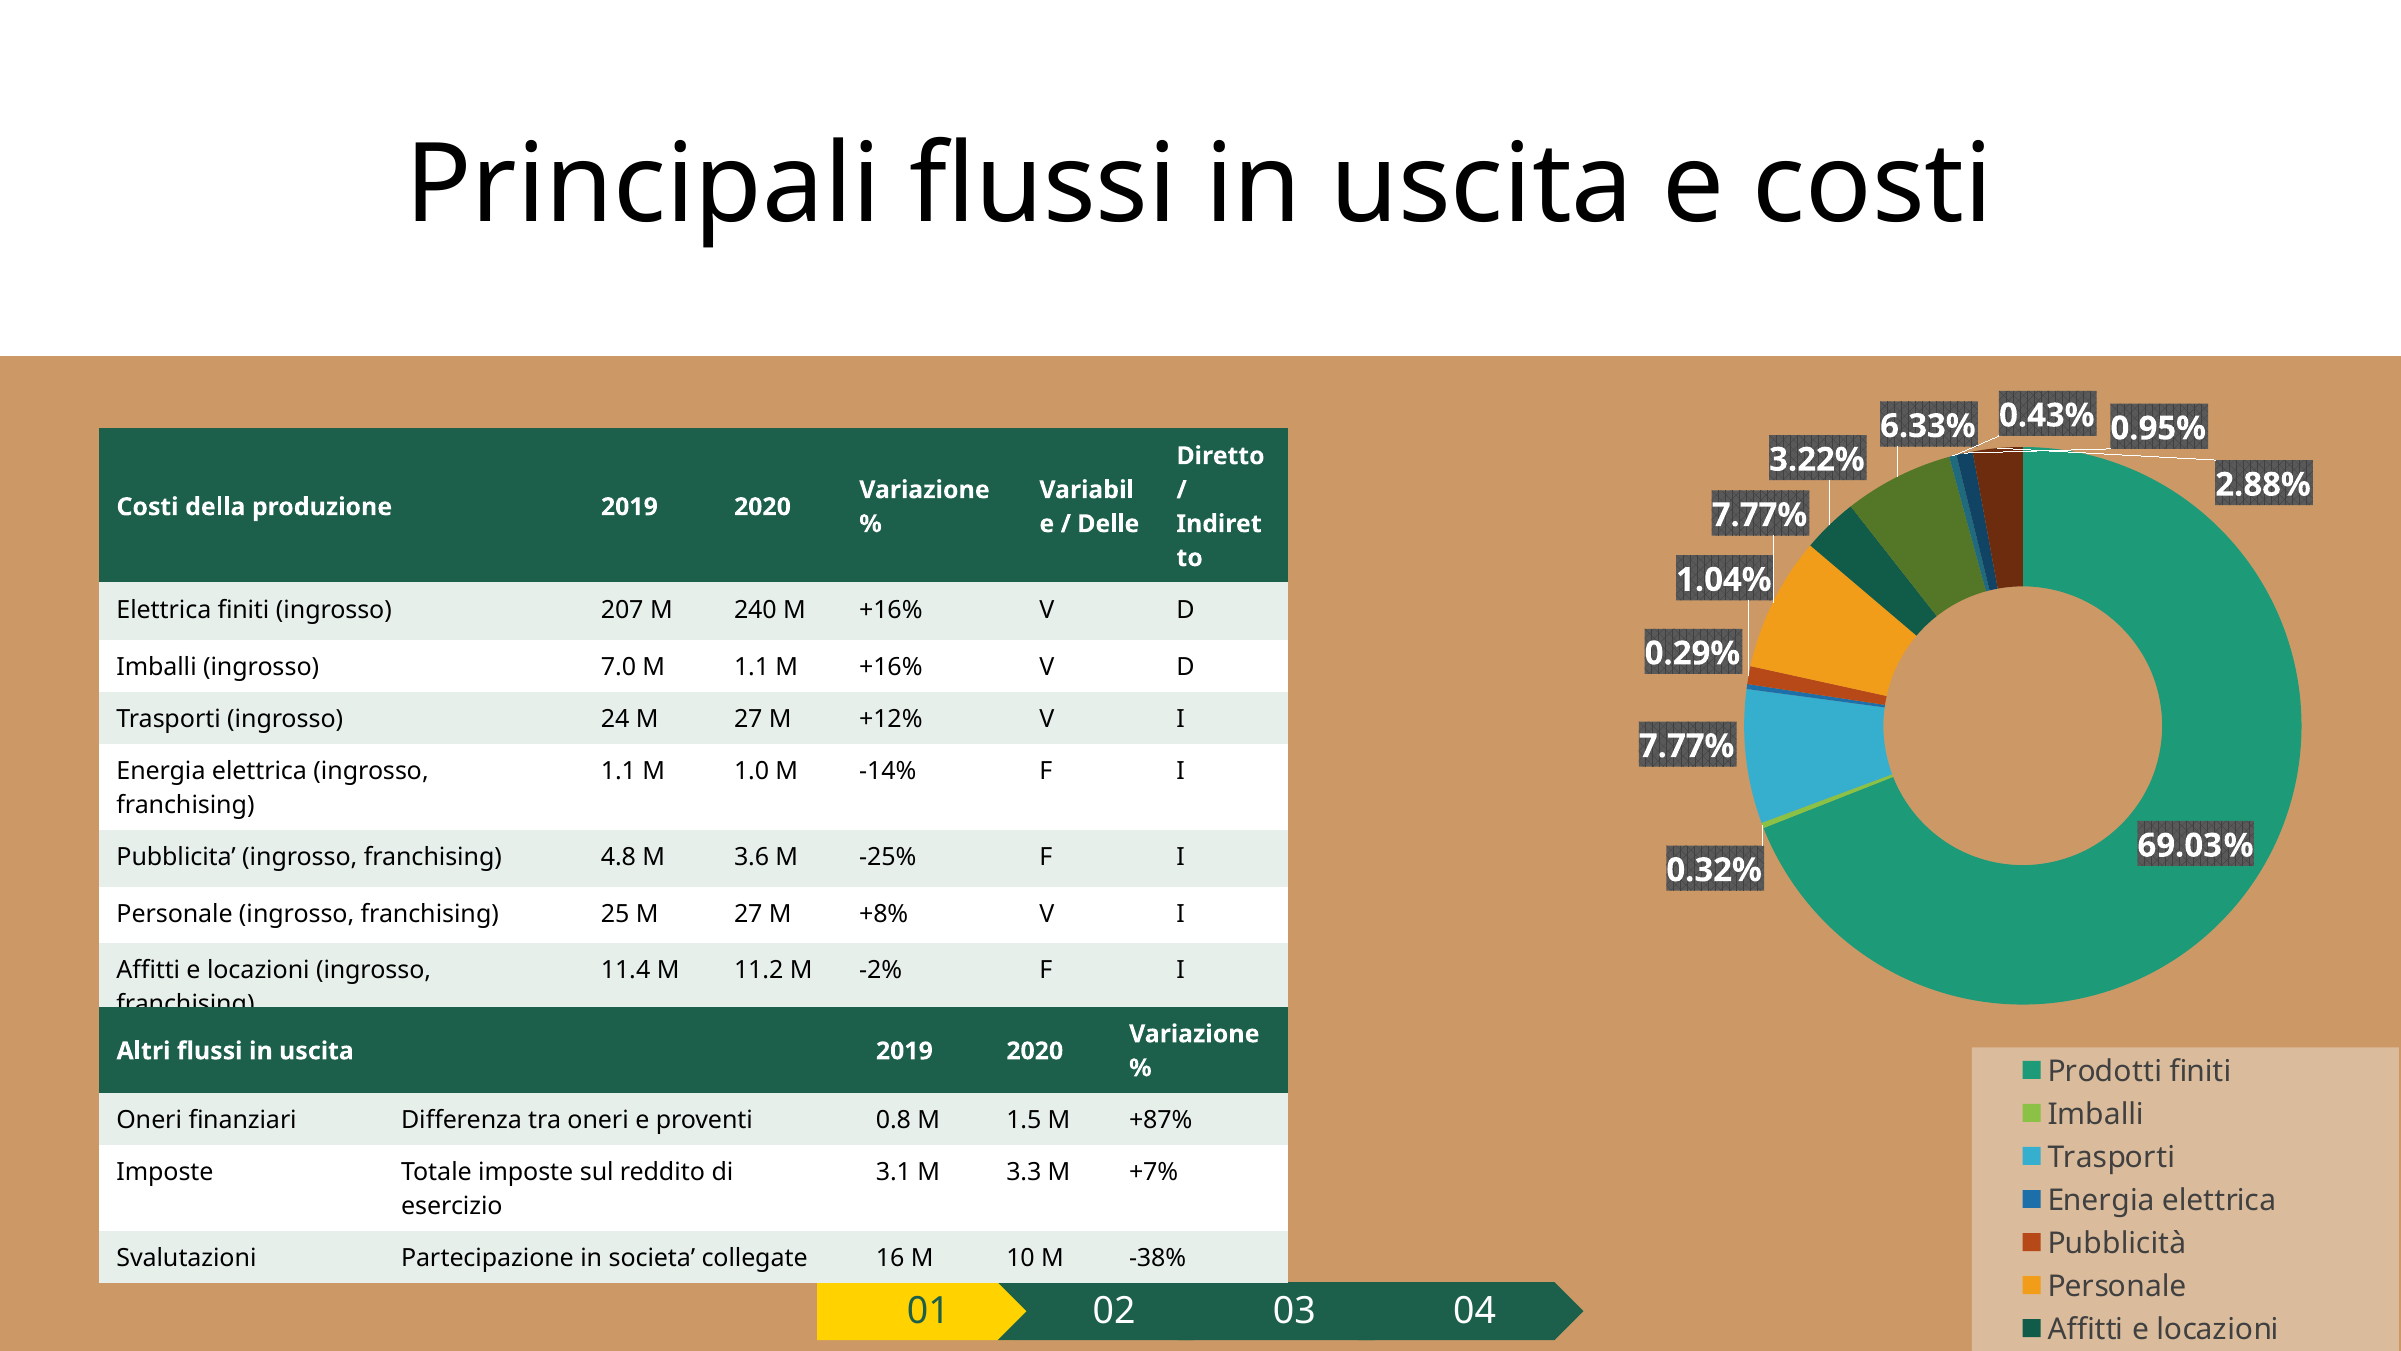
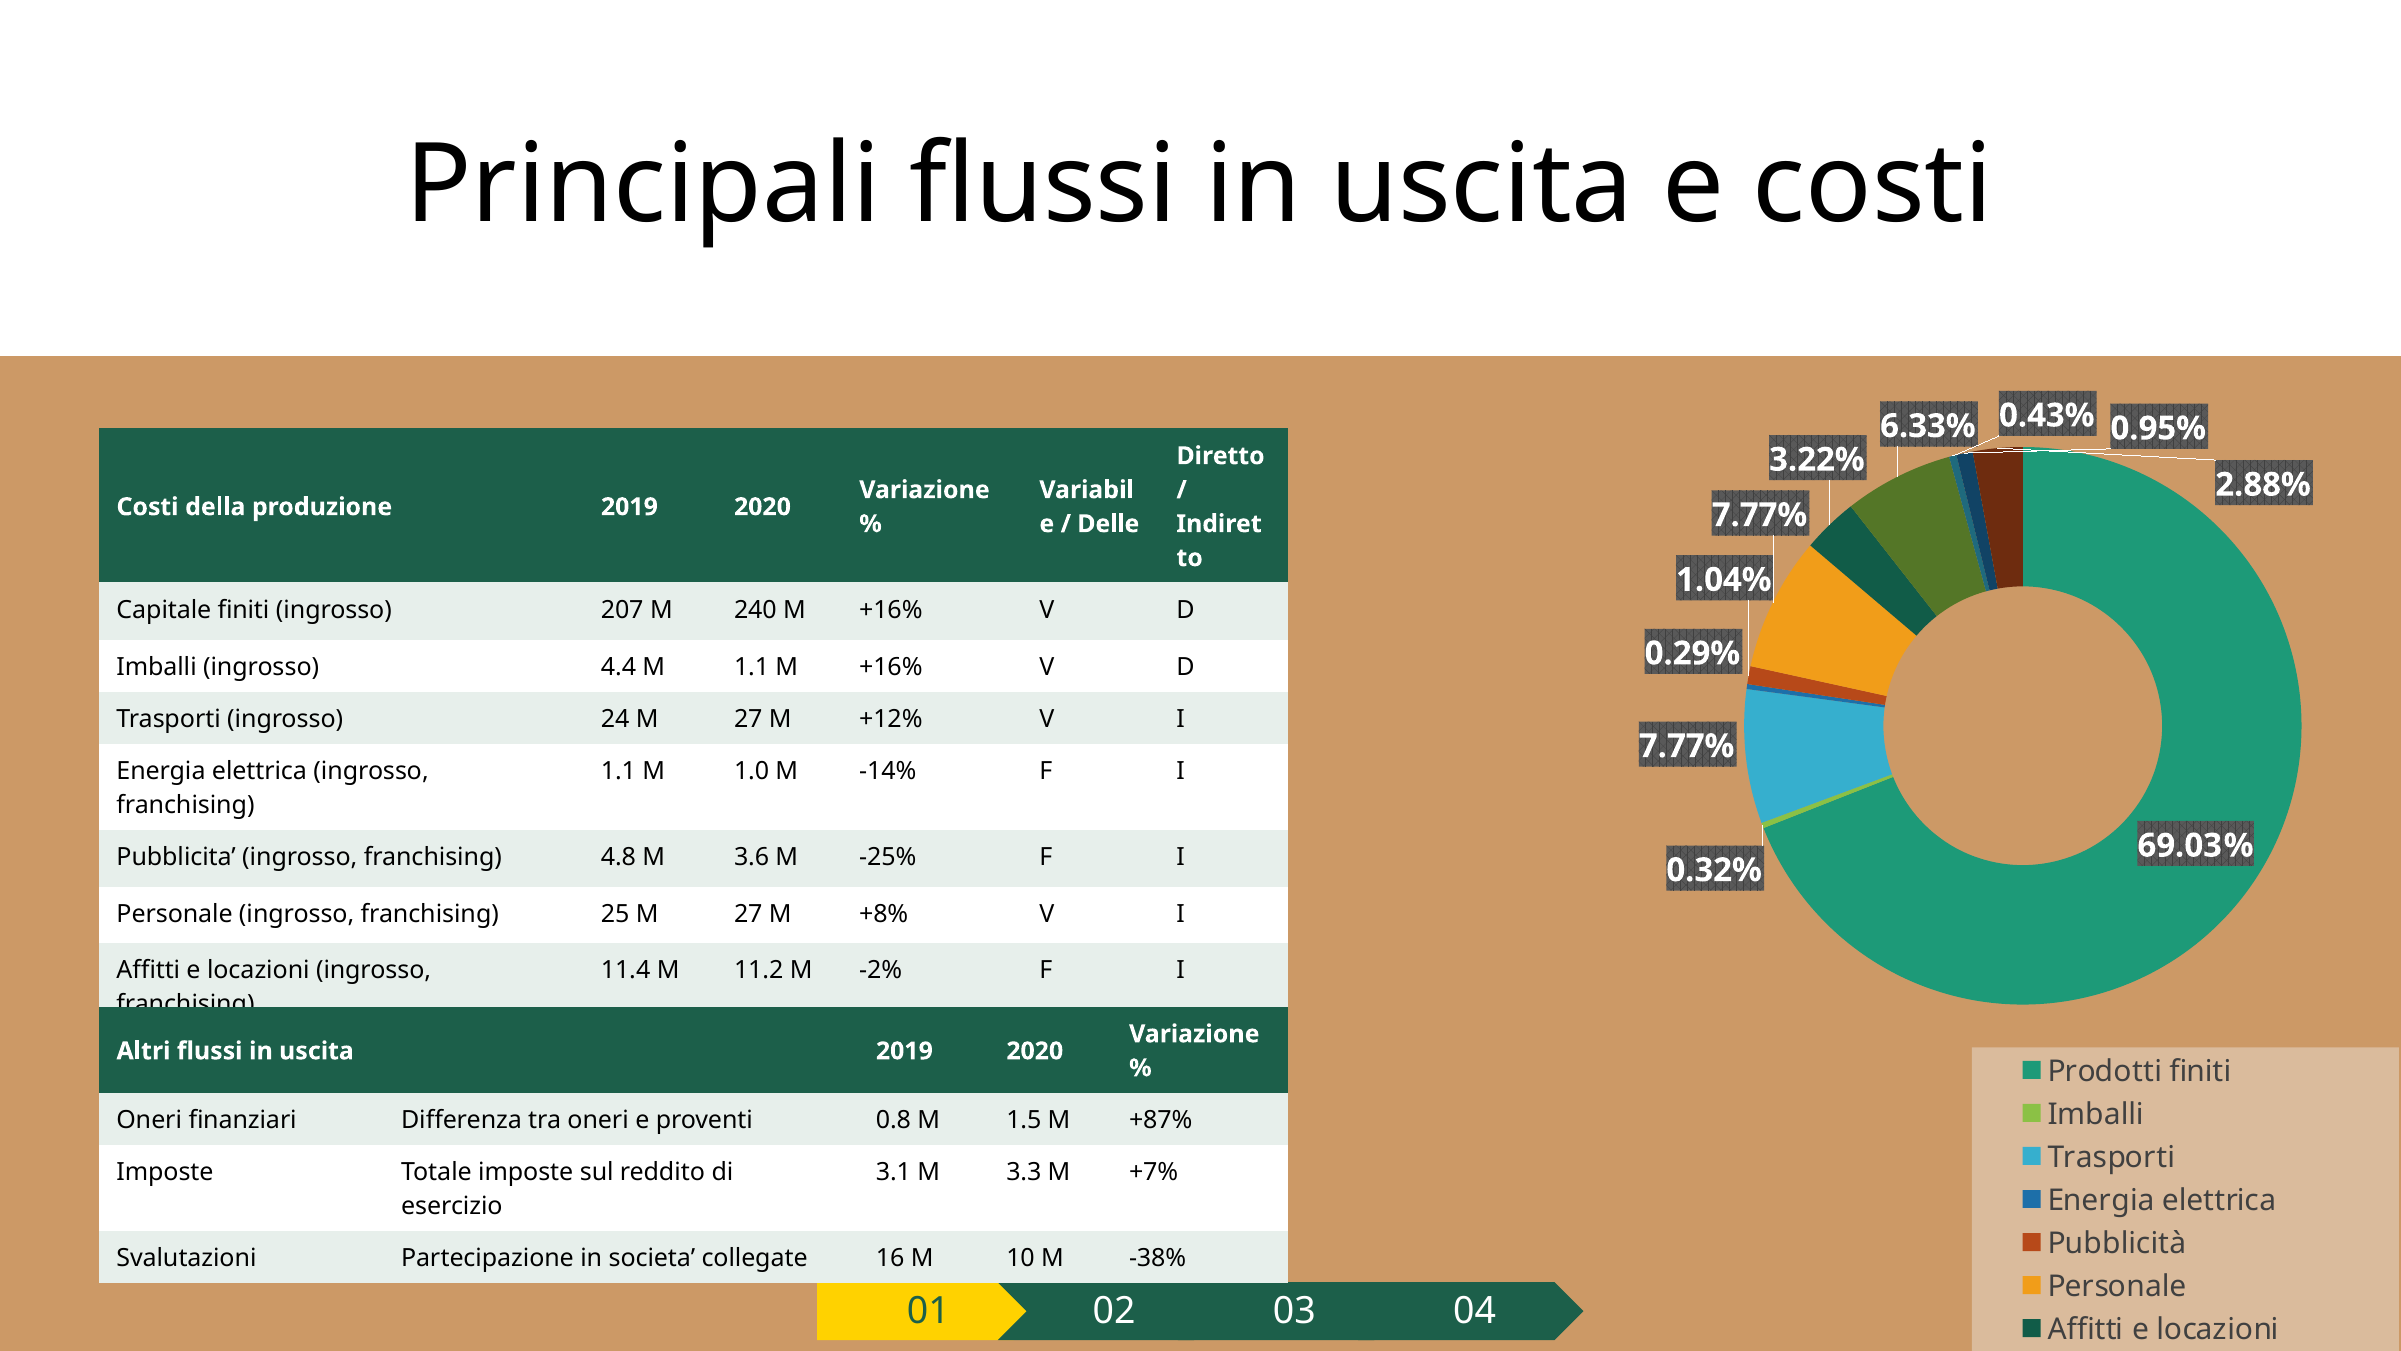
Elettrica: Elettrica -> Capitale (164, 610)
7.0: 7.0 -> 4.4 (619, 667)
